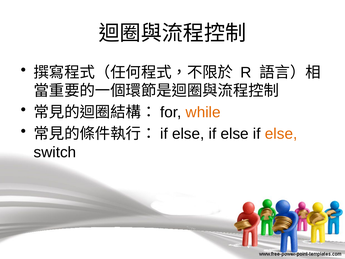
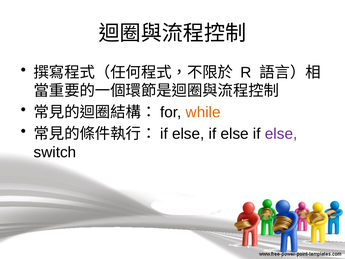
else colour: orange -> purple (281, 134)
